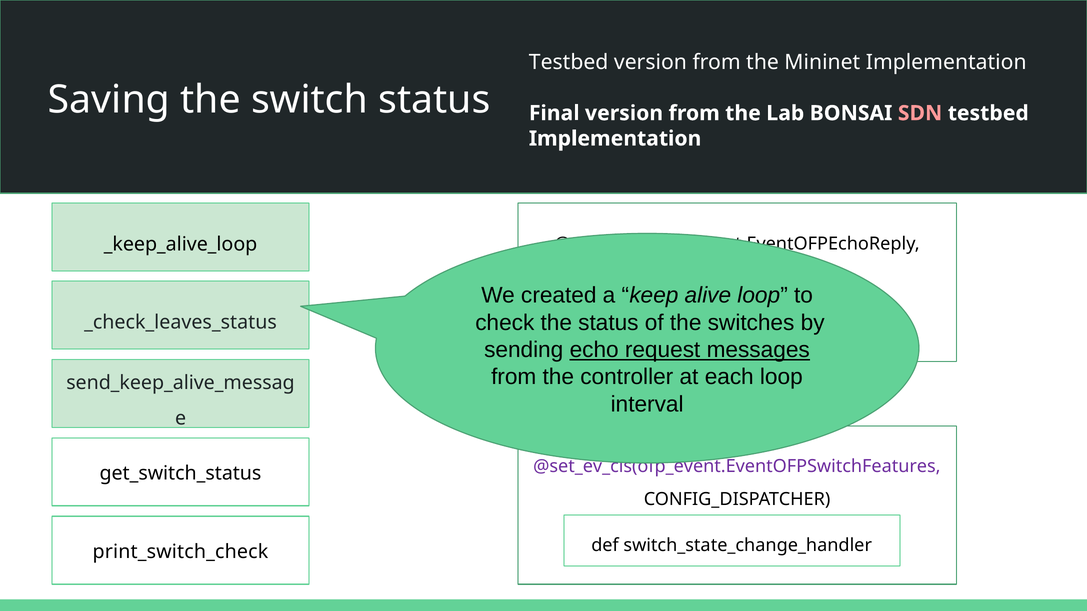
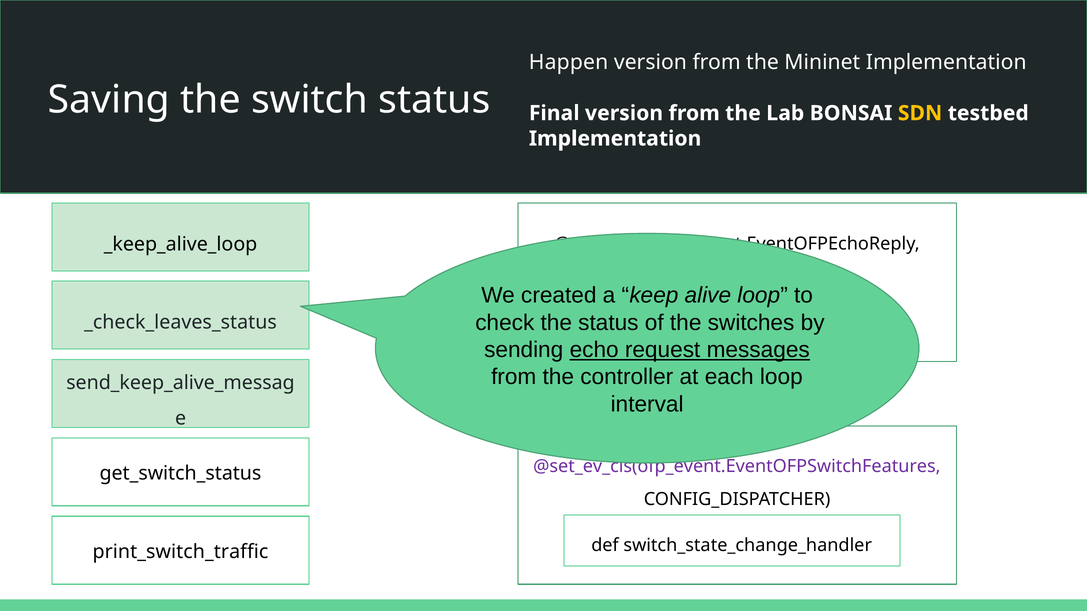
Testbed: Testbed -> Happen (569, 63)
SDN colour: pink -> yellow (920, 113)
print_switch_check: print_switch_check -> print_switch_traffic (180, 552)
